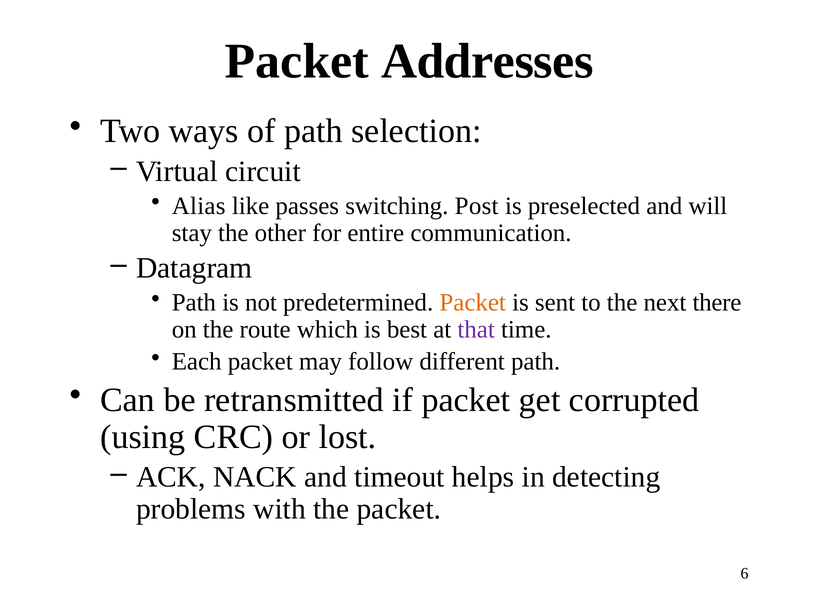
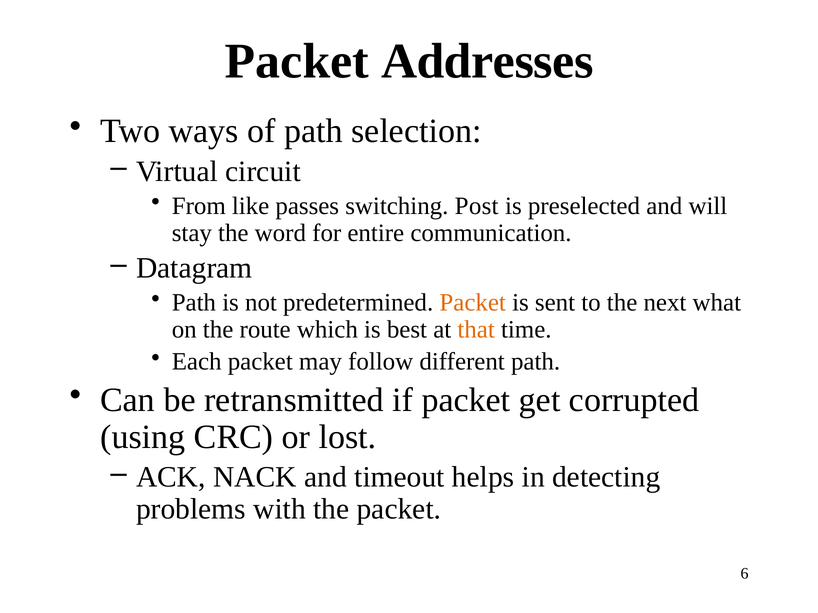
Alias: Alias -> From (199, 206)
other: other -> word (280, 233)
there: there -> what (717, 303)
that colour: purple -> orange (476, 330)
